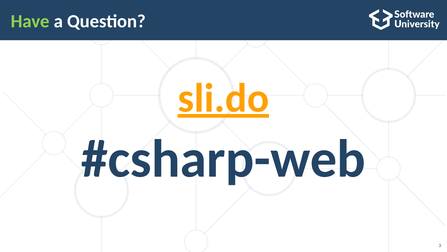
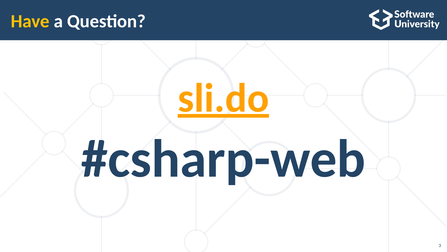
Have colour: light green -> yellow (30, 21)
